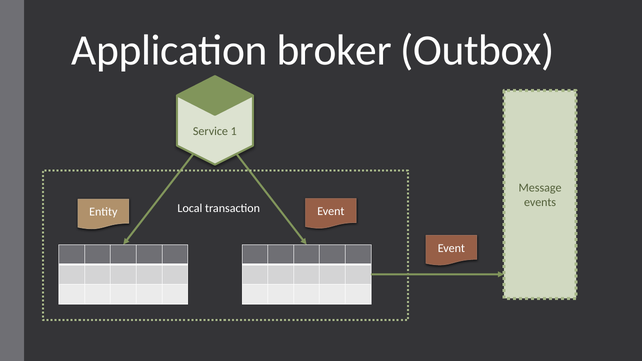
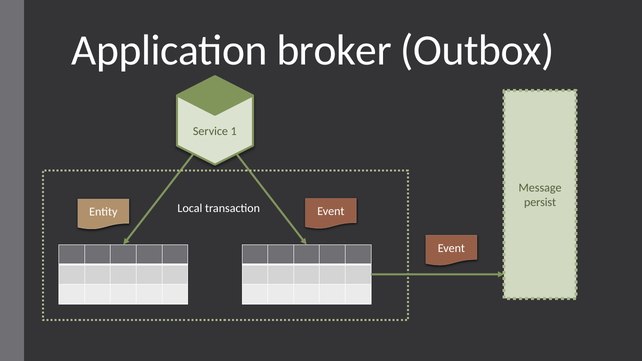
events: events -> persist (540, 203)
